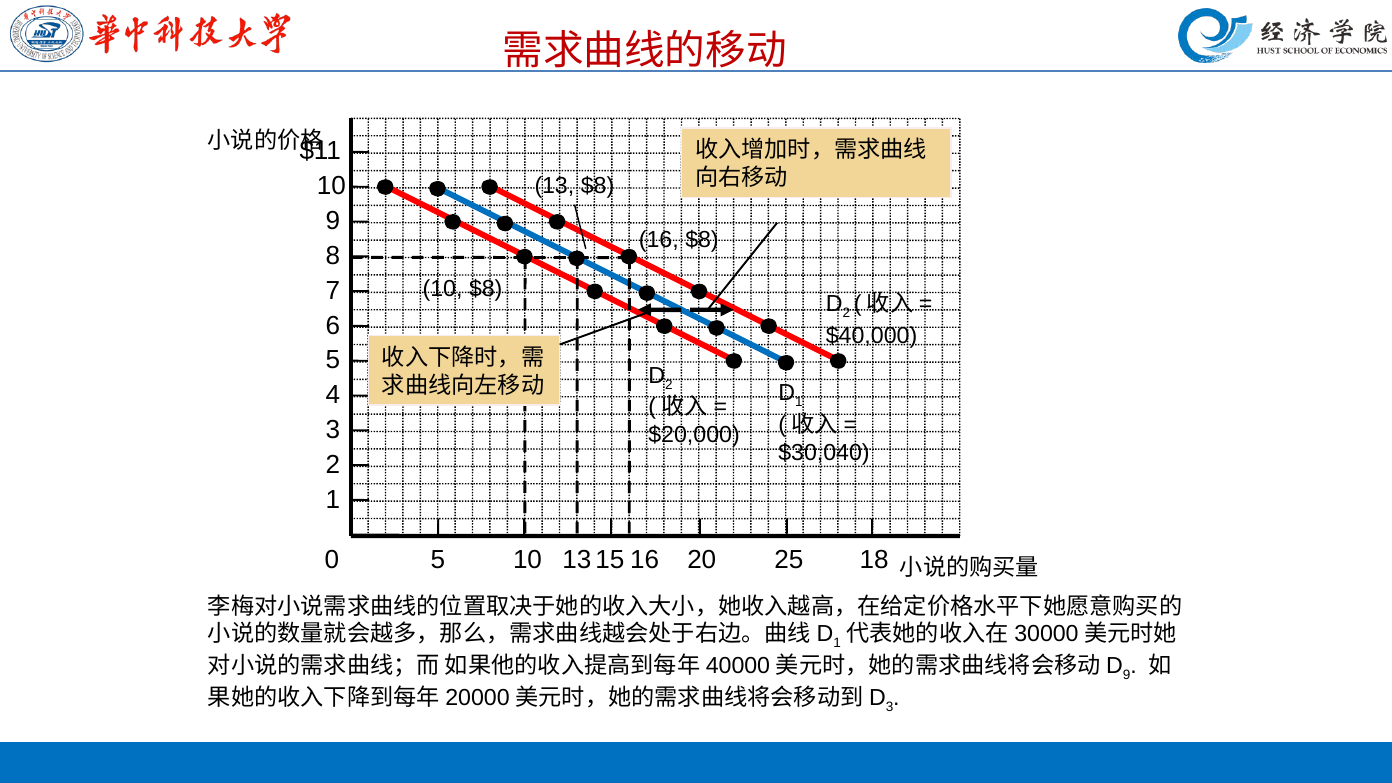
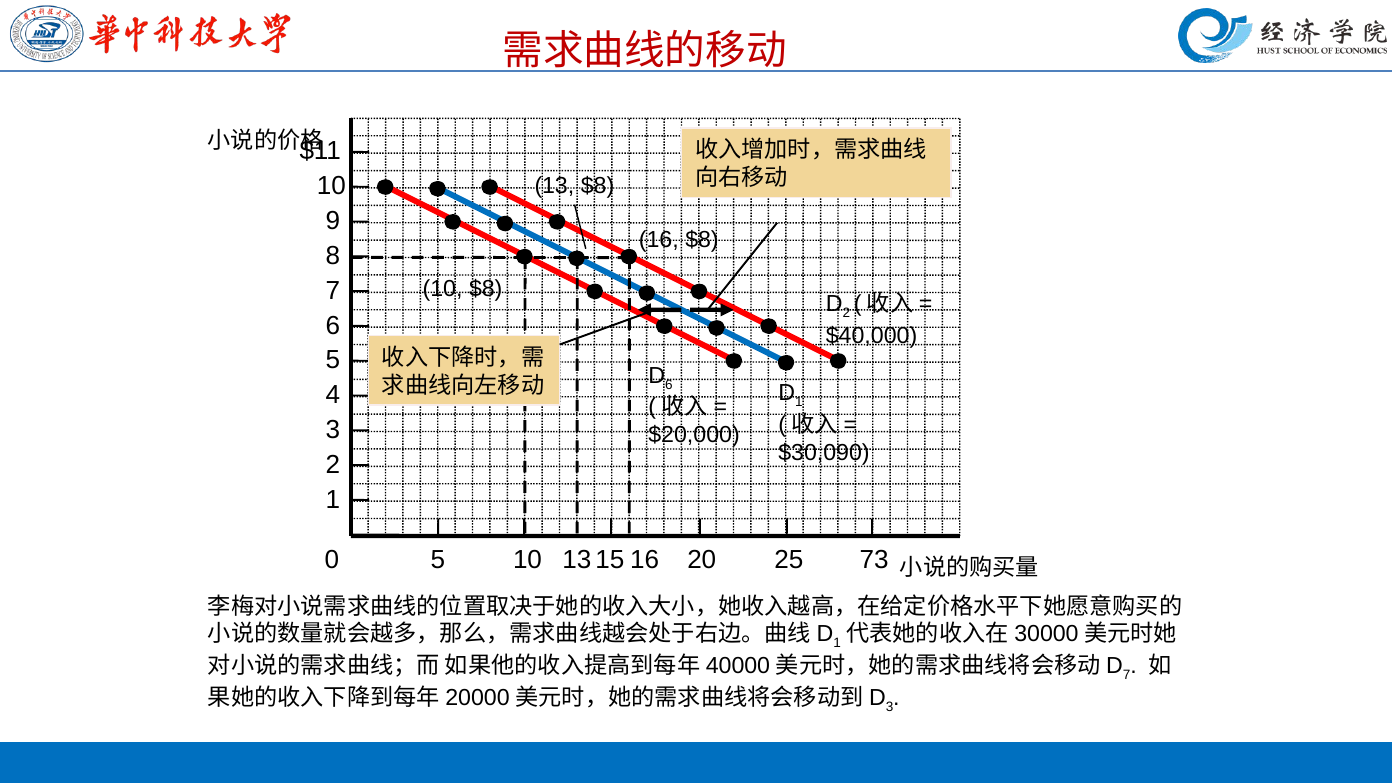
2: 2 -> 6 (669, 385)
$30,040: $30,040 -> $30,090 (824, 452)
20 18: 18 -> 73 (874, 560)
9: 9 -> 7 (1127, 675)
